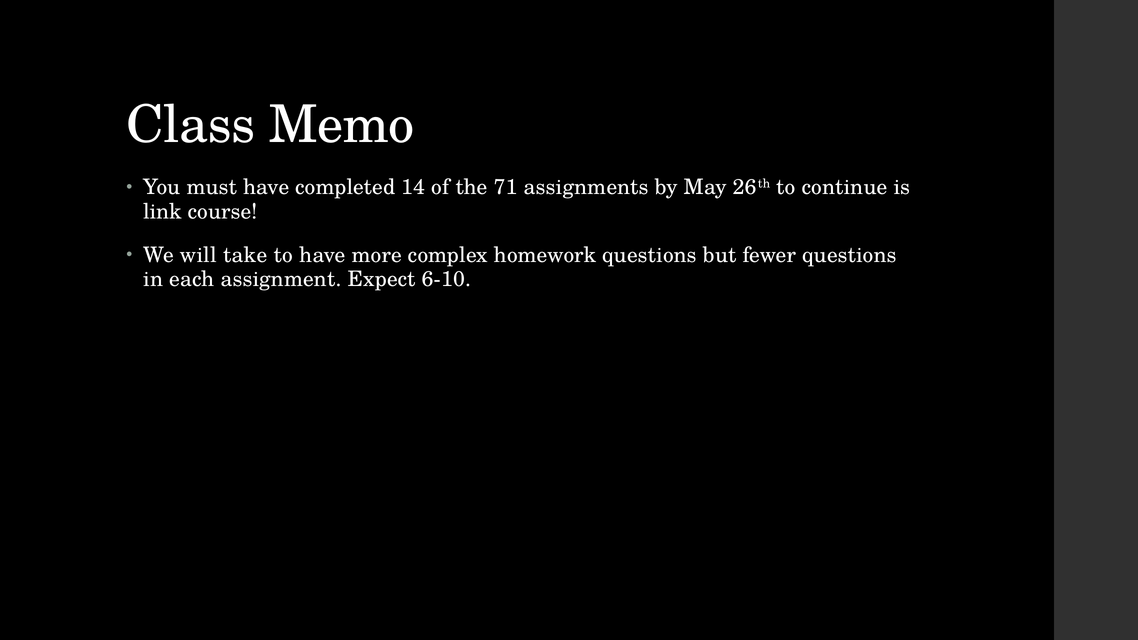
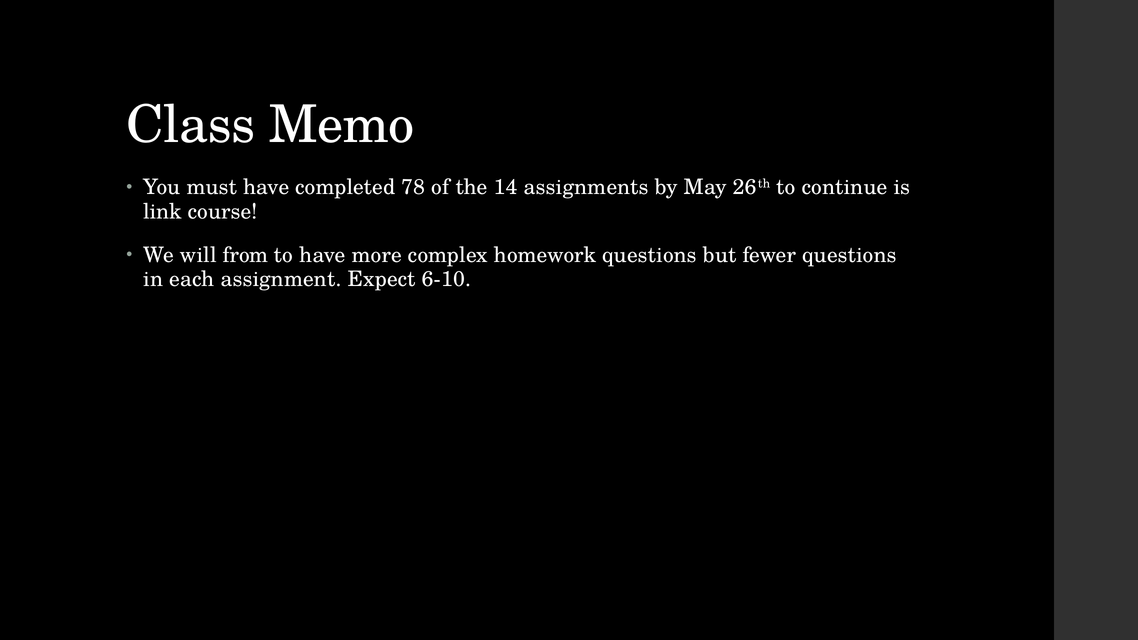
14: 14 -> 78 (413, 187)
71: 71 -> 14 (506, 187)
take: take -> from (246, 255)
